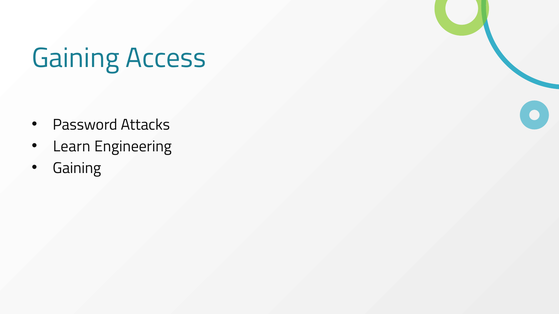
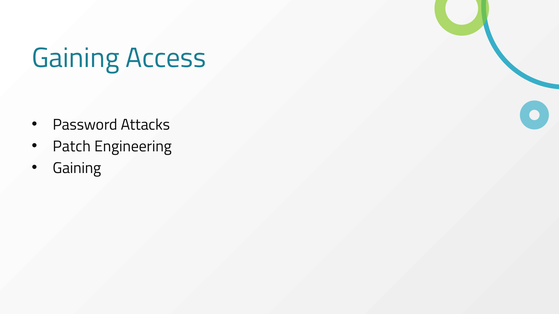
Learn: Learn -> Patch (72, 147)
